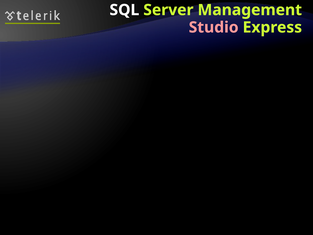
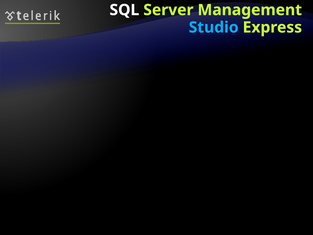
Studio colour: pink -> light blue (214, 27)
